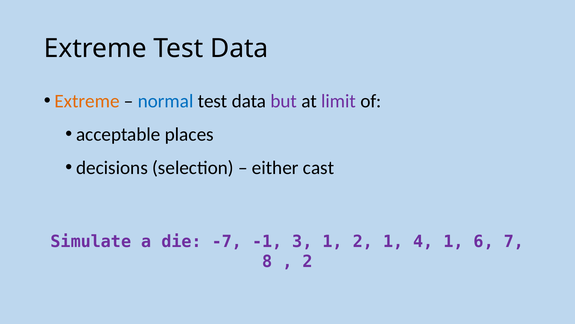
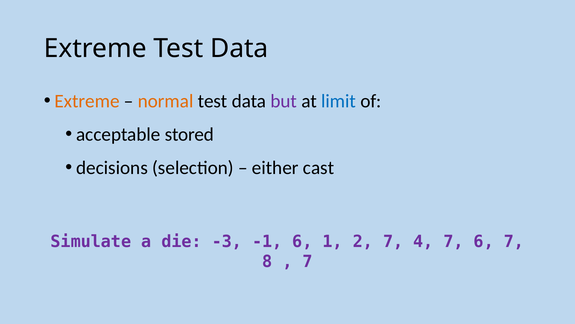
normal colour: blue -> orange (166, 101)
limit colour: purple -> blue (339, 101)
places: places -> stored (189, 134)
-7: -7 -> -3 (227, 241)
-1 3: 3 -> 6 (302, 241)
2 1: 1 -> 7 (393, 241)
4 1: 1 -> 7 (454, 241)
2: 2 -> 7 (308, 261)
